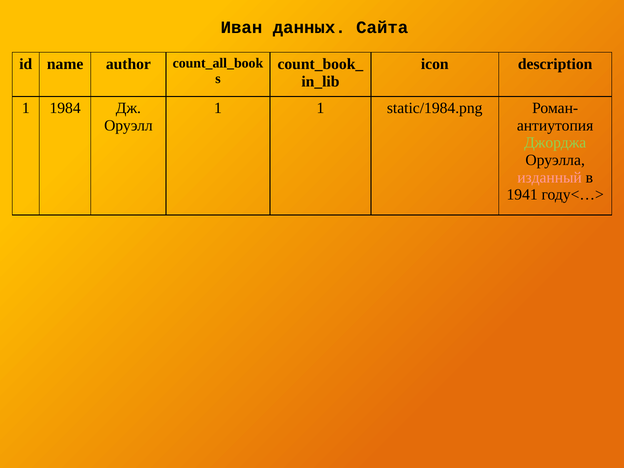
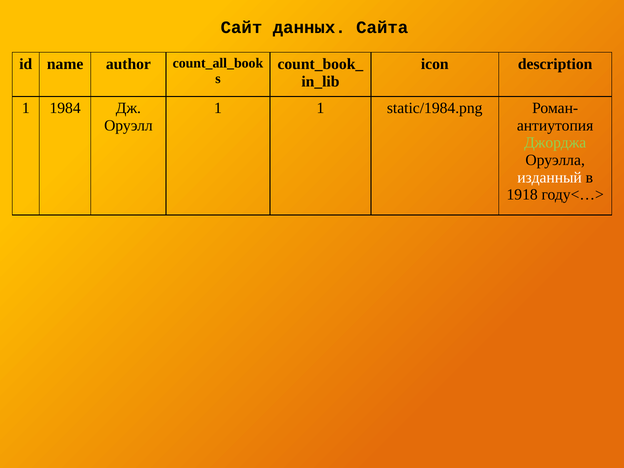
Иван: Иван -> Сайт (241, 28)
изданный colour: pink -> white (550, 177)
1941: 1941 -> 1918 (522, 195)
